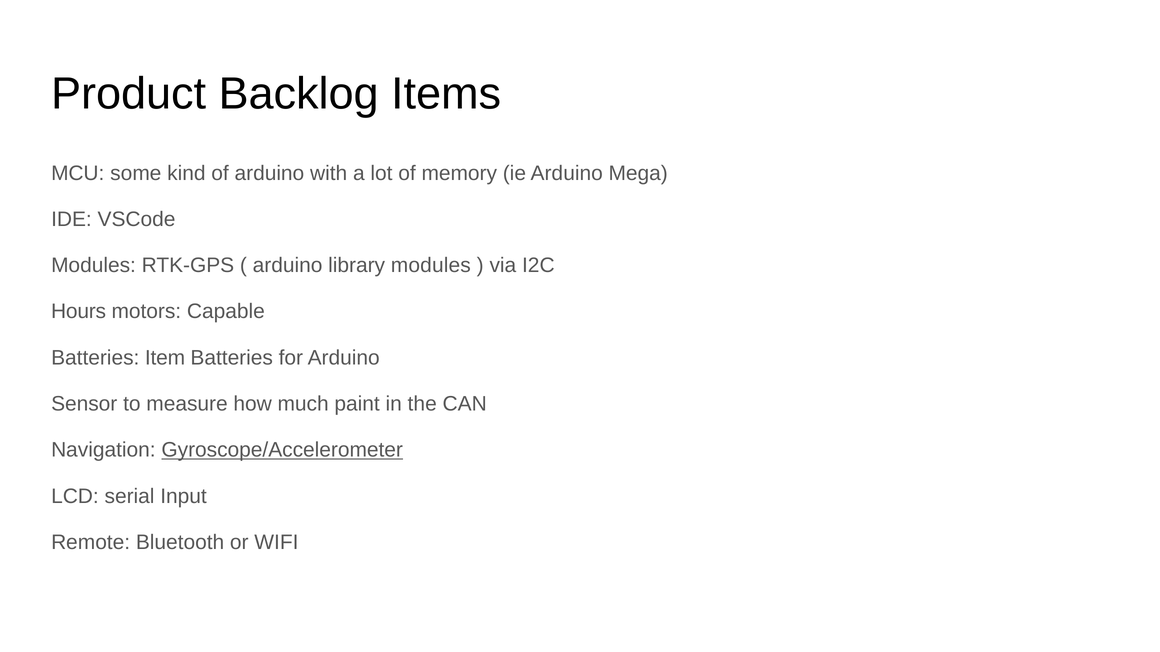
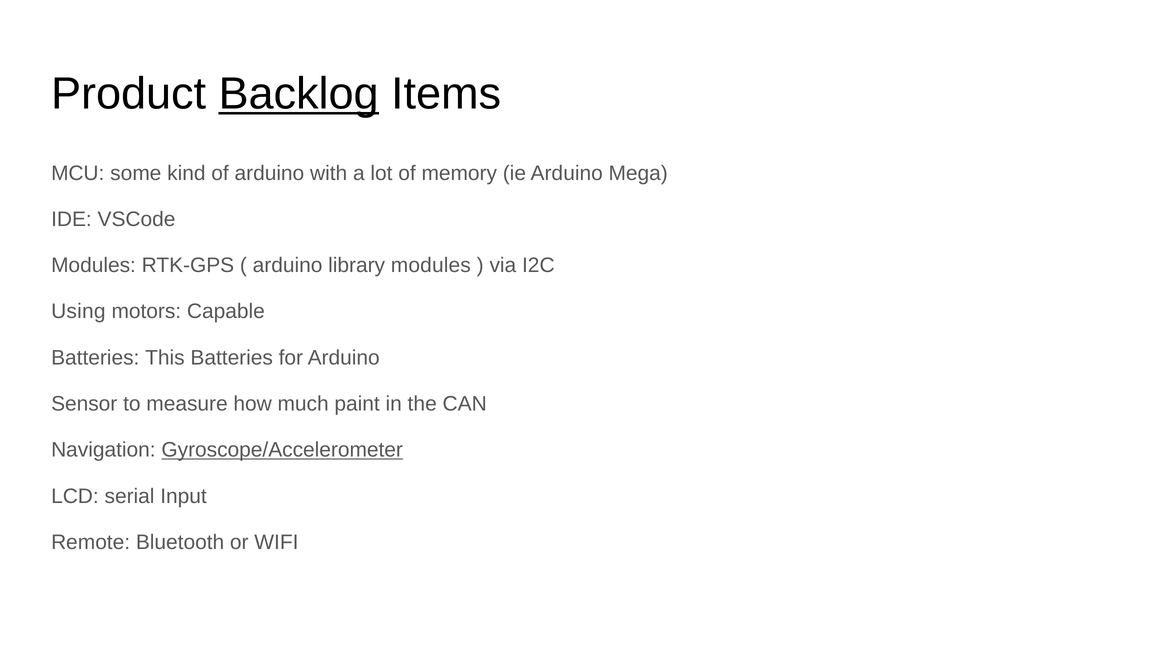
Backlog underline: none -> present (299, 94)
Hours: Hours -> Using (78, 312)
Item: Item -> This (165, 358)
